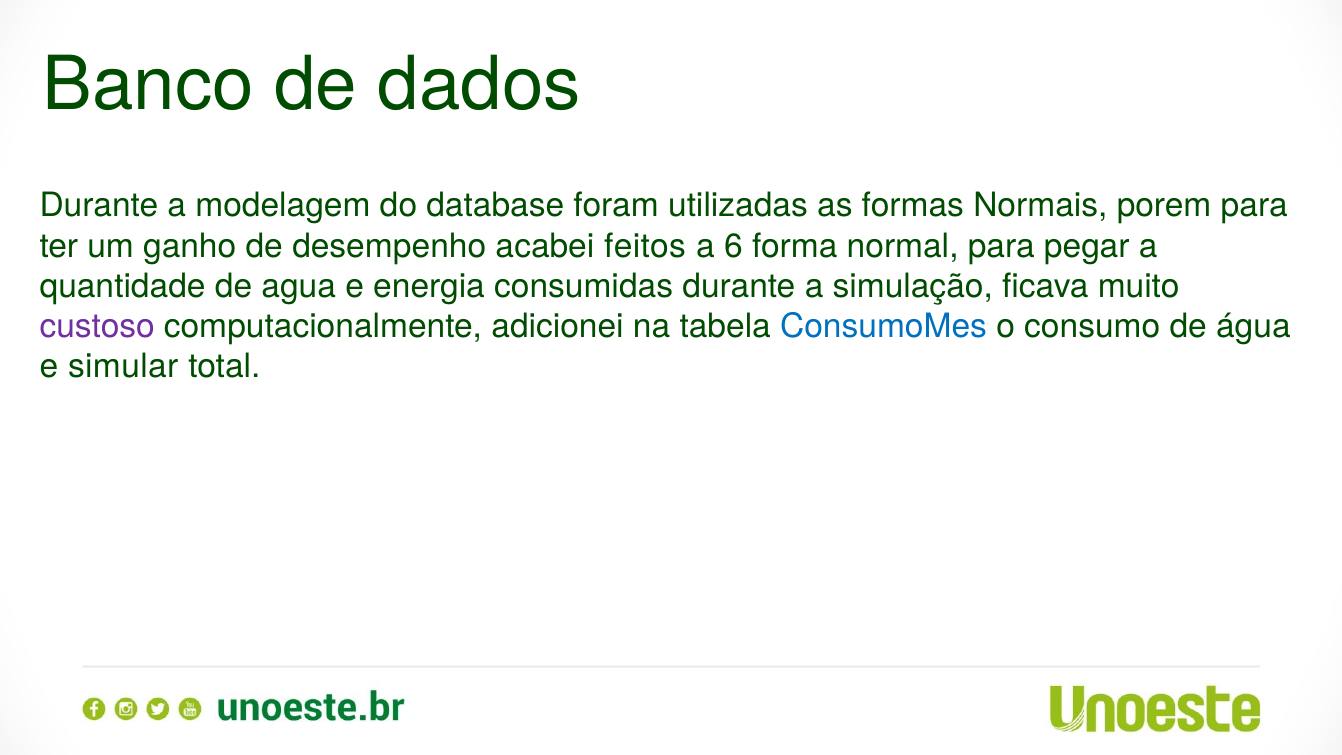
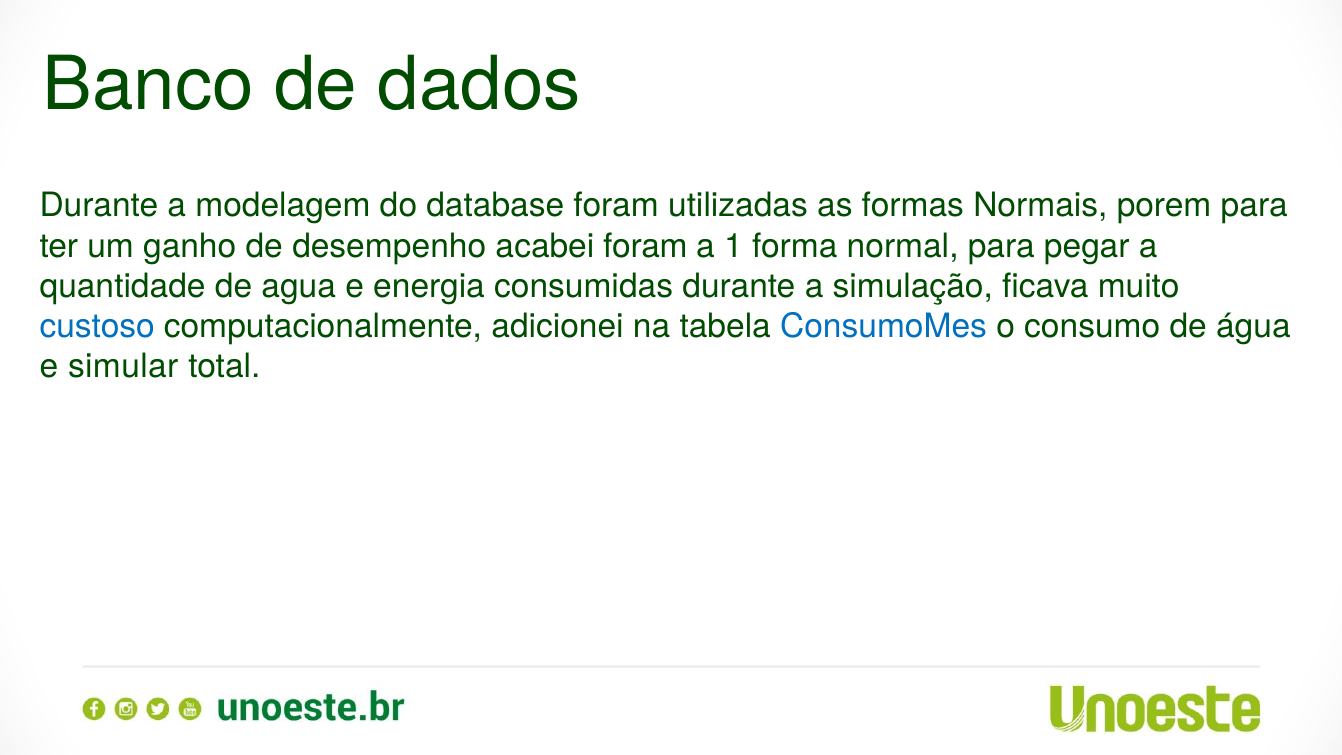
acabei feitos: feitos -> foram (645, 246)
6: 6 -> 1 (733, 246)
custoso colour: purple -> blue (97, 326)
